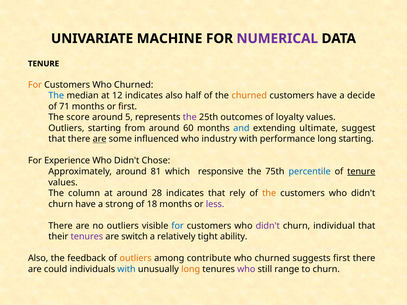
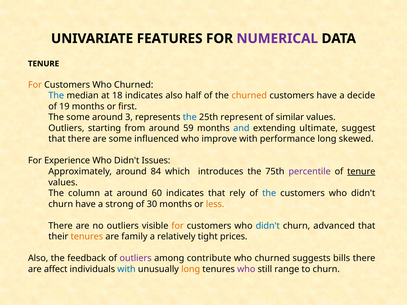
MACHINE: MACHINE -> FEATURES (170, 39)
12: 12 -> 18 (117, 96)
71: 71 -> 19 (64, 107)
The score: score -> some (78, 117)
5: 5 -> 3 (129, 117)
the colour: purple -> blue (190, 117)
outcomes: outcomes -> represent (242, 117)
loyalty: loyalty -> similar (290, 117)
60: 60 -> 59 (188, 128)
are underline: present -> none (100, 139)
industry: industry -> improve (219, 139)
long starting: starting -> skewed (356, 139)
Chose: Chose -> Issues (156, 161)
81: 81 -> 84 (156, 172)
responsive: responsive -> introduces (221, 172)
percentile colour: blue -> purple (310, 172)
28: 28 -> 60 (157, 193)
the colour: orange -> blue (269, 193)
18: 18 -> 30 (152, 204)
less colour: purple -> orange (215, 204)
for colour: blue -> orange (178, 226)
didn't colour: purple -> blue (268, 226)
individual: individual -> advanced (334, 226)
tenures colour: purple -> orange (87, 237)
switch: switch -> family (134, 237)
ability: ability -> prices (234, 237)
outliers colour: orange -> purple (136, 258)
suggests first: first -> bills (342, 258)
could: could -> affect (56, 269)
